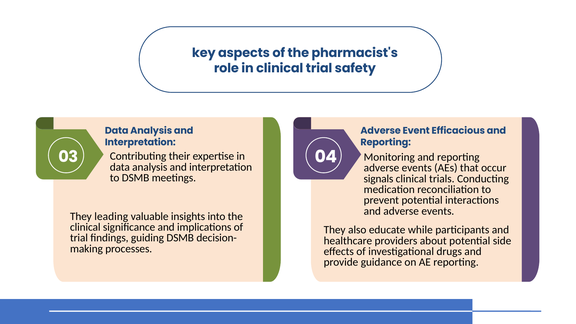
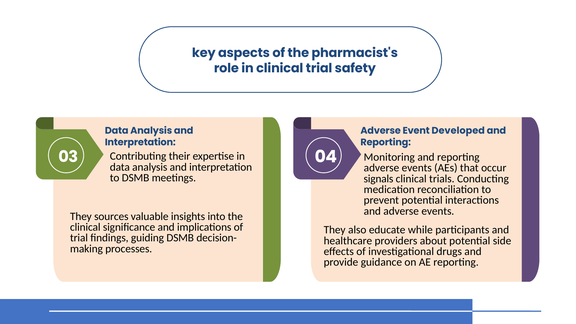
Efficacious: Efficacious -> Developed (458, 131)
leading: leading -> sources (111, 216)
